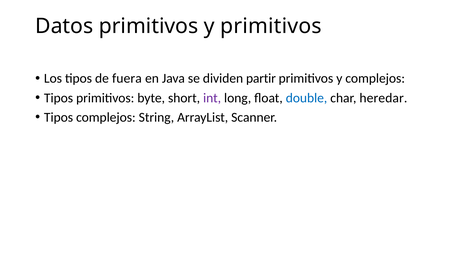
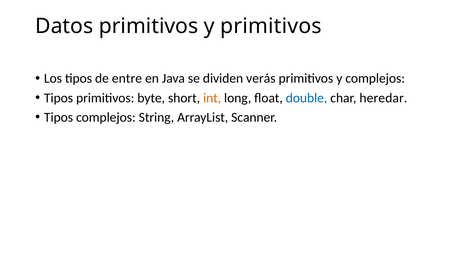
fuera: fuera -> entre (127, 78)
partir: partir -> verás (261, 78)
int colour: purple -> orange (212, 98)
